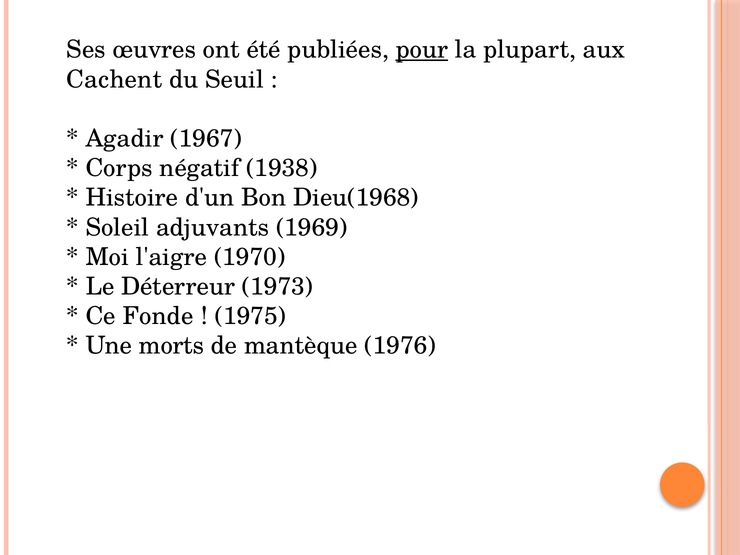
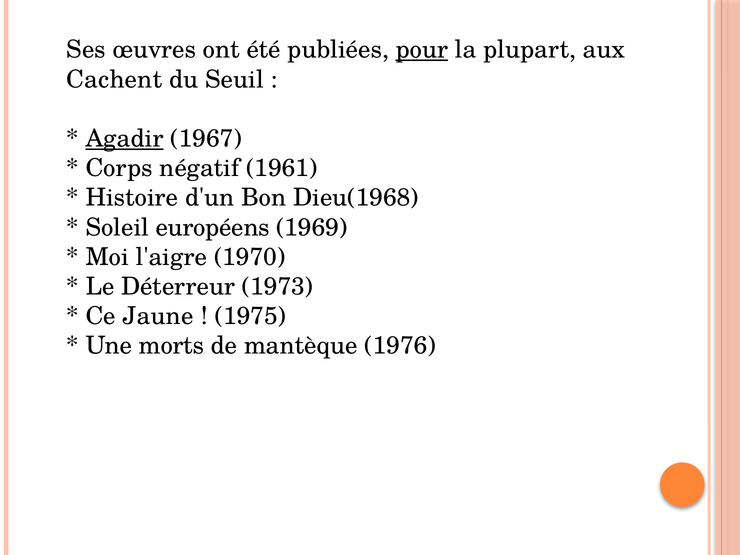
Agadir underline: none -> present (125, 139)
1938: 1938 -> 1961 (282, 168)
adjuvants: adjuvants -> européens (213, 227)
Fonde: Fonde -> Jaune (158, 316)
